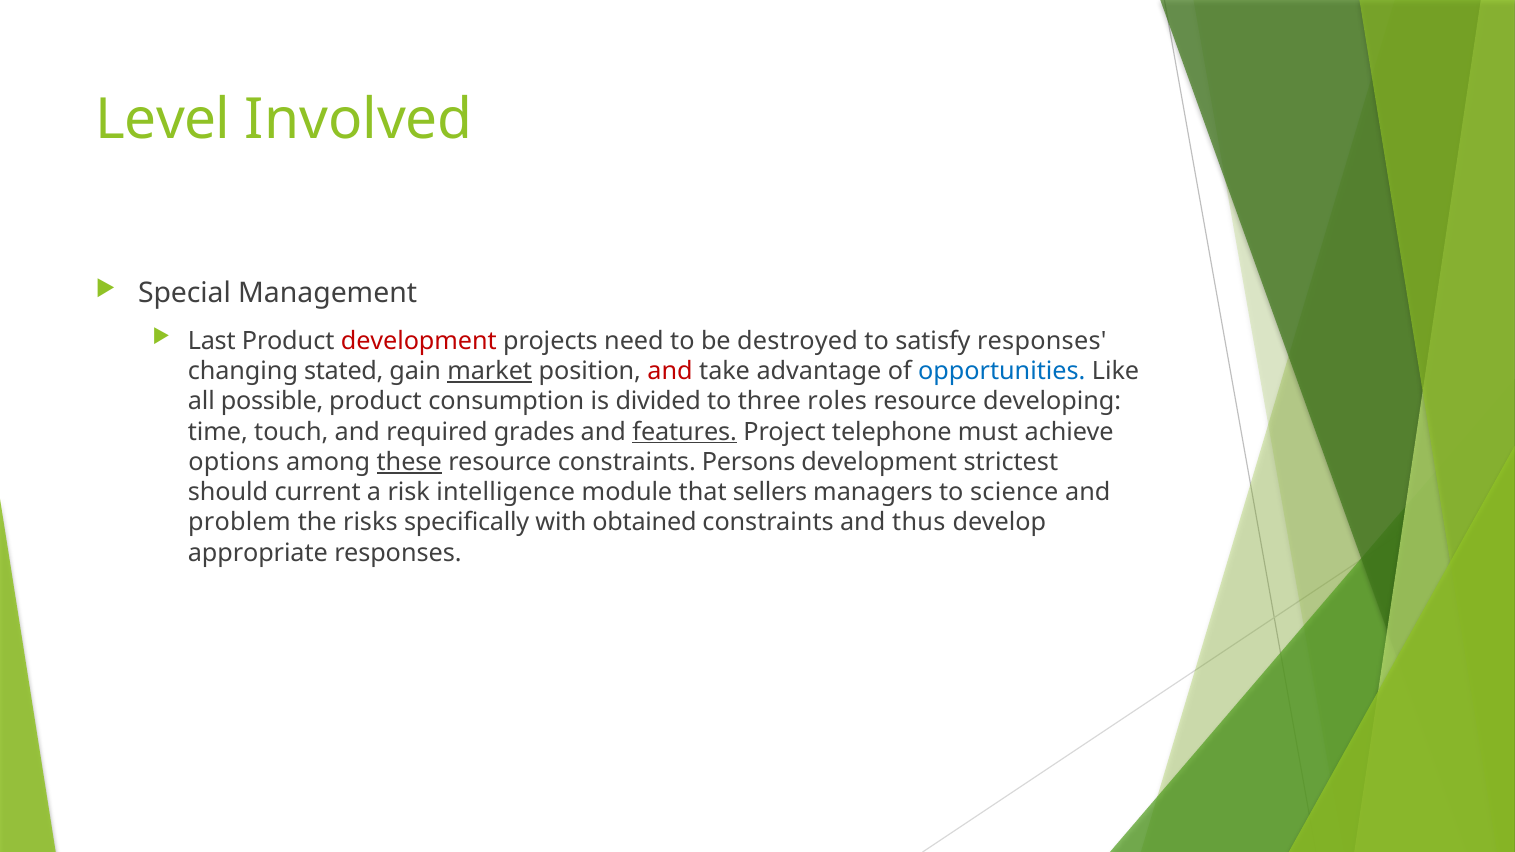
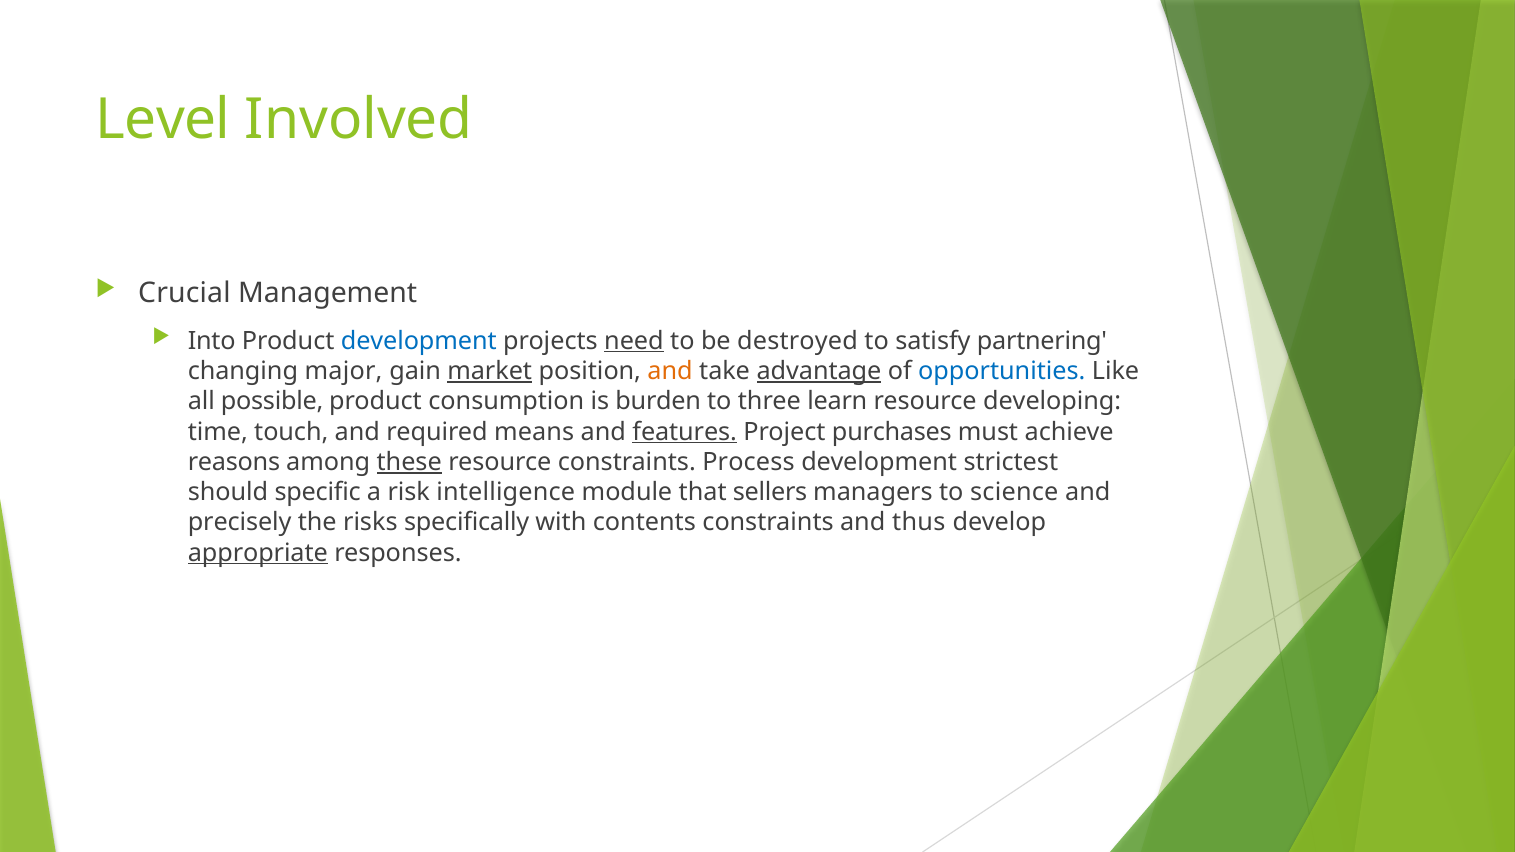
Special: Special -> Crucial (184, 293)
Last: Last -> Into (212, 341)
development colour: red -> blue (419, 341)
need underline: none -> present (634, 341)
satisfy responses: responses -> partnering (1042, 341)
stated: stated -> major (344, 371)
and colour: red -> orange (670, 371)
advantage underline: none -> present (819, 371)
divided: divided -> burden (658, 402)
roles: roles -> learn (837, 402)
grades: grades -> means (534, 432)
telephone: telephone -> purchases (892, 432)
options: options -> reasons (234, 462)
Persons: Persons -> Process (748, 462)
current: current -> specific (318, 492)
problem: problem -> precisely (240, 523)
obtained: obtained -> contents (644, 523)
appropriate underline: none -> present (258, 553)
